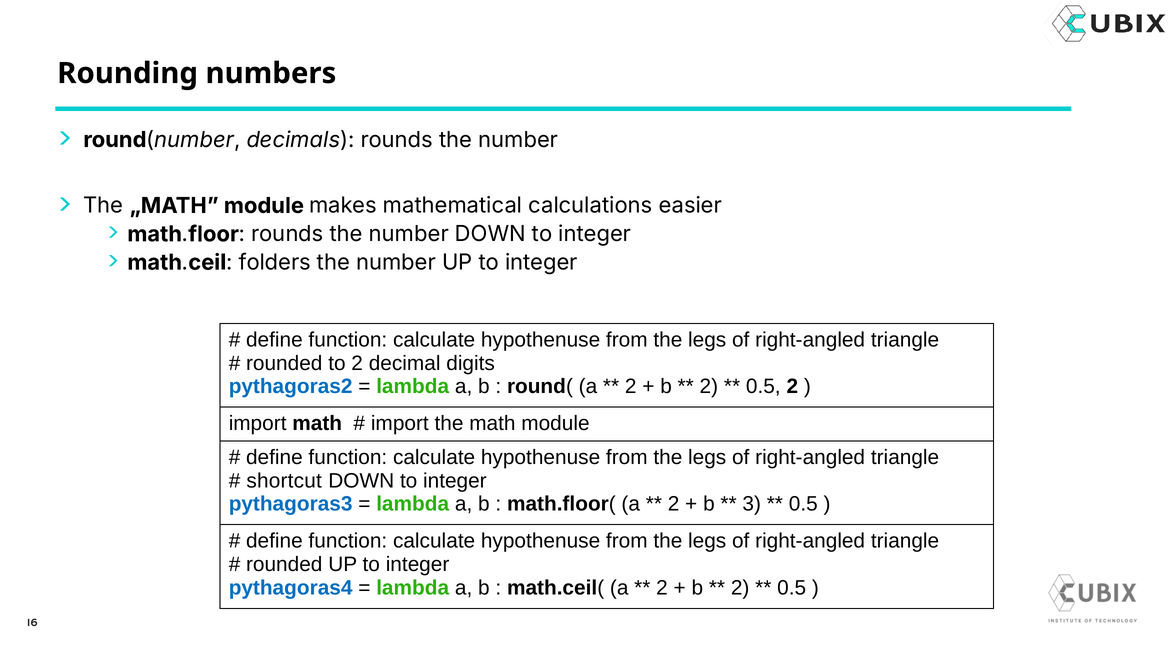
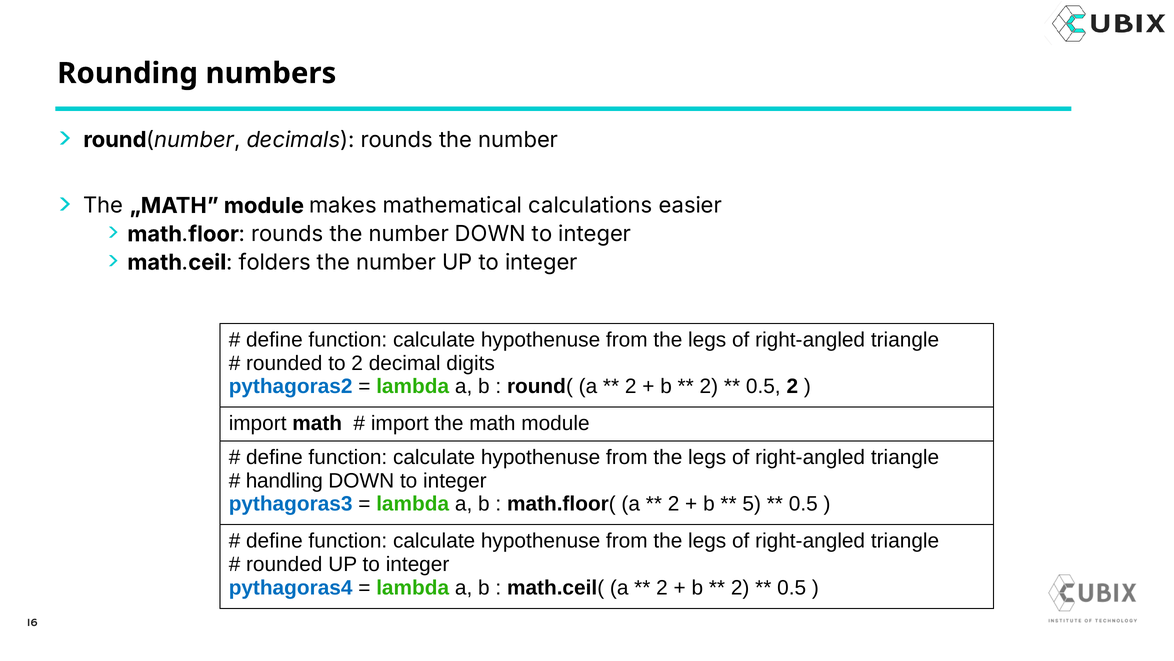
shortcut: shortcut -> handling (284, 480)
3: 3 -> 5 (752, 504)
